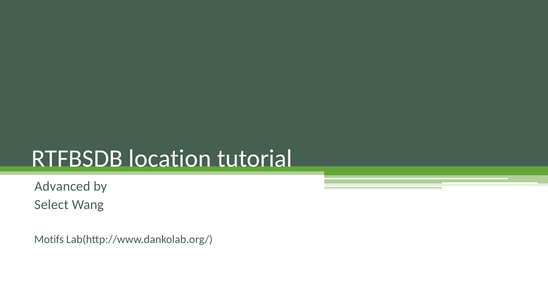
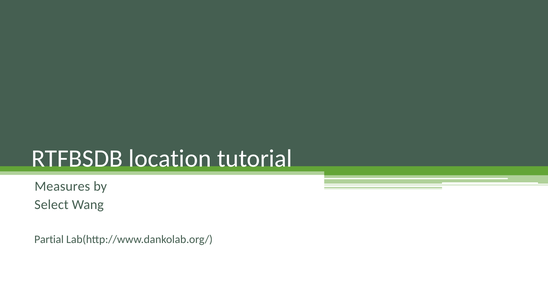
Advanced: Advanced -> Measures (62, 186)
Motifs: Motifs -> Partial (49, 239)
